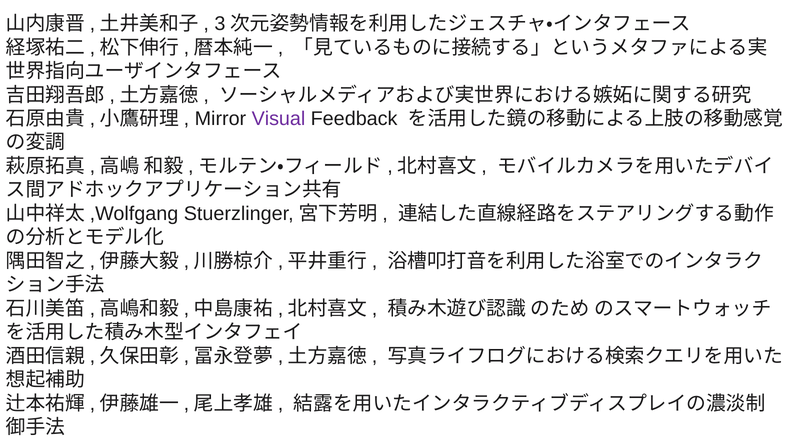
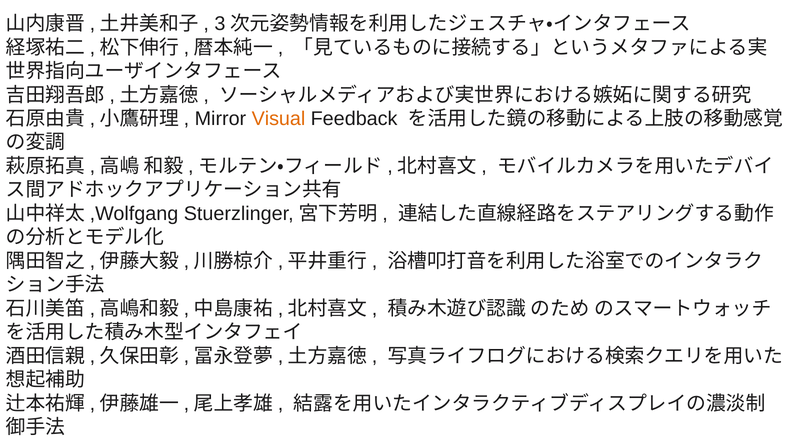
Visual colour: purple -> orange (278, 119)
